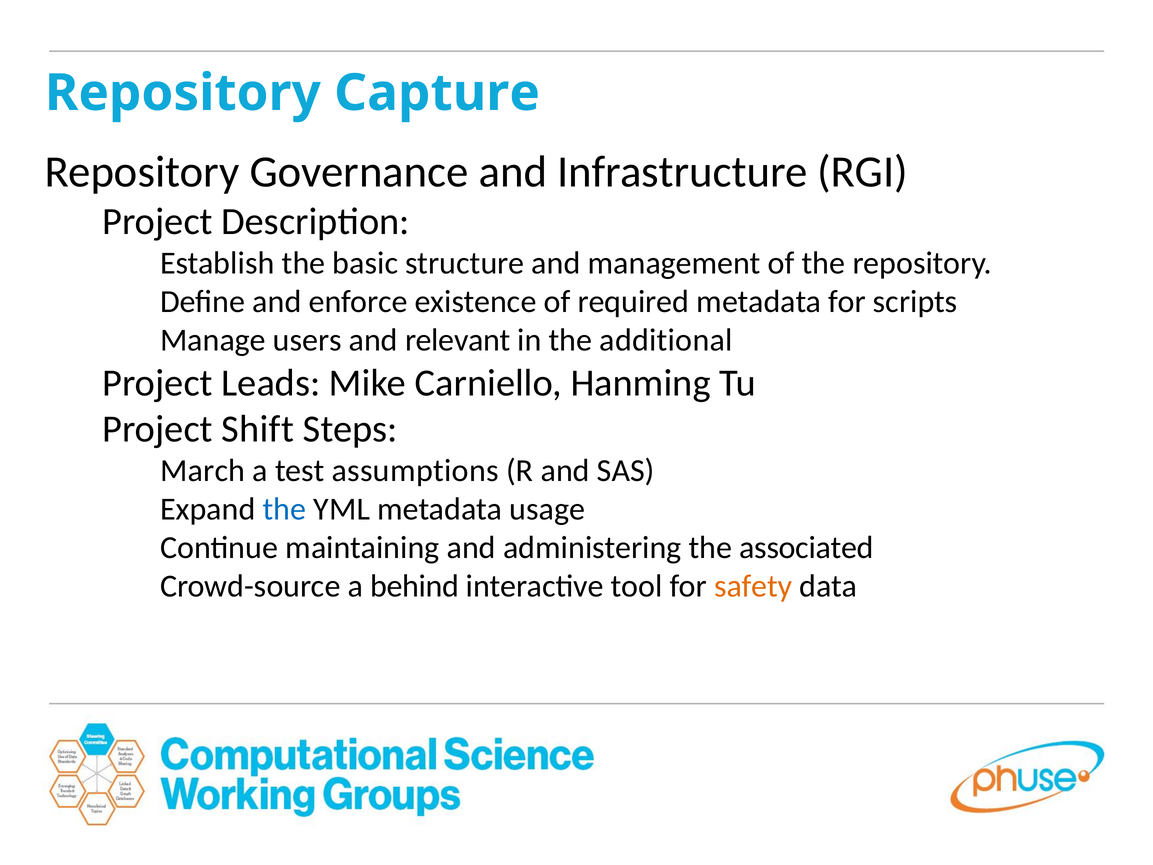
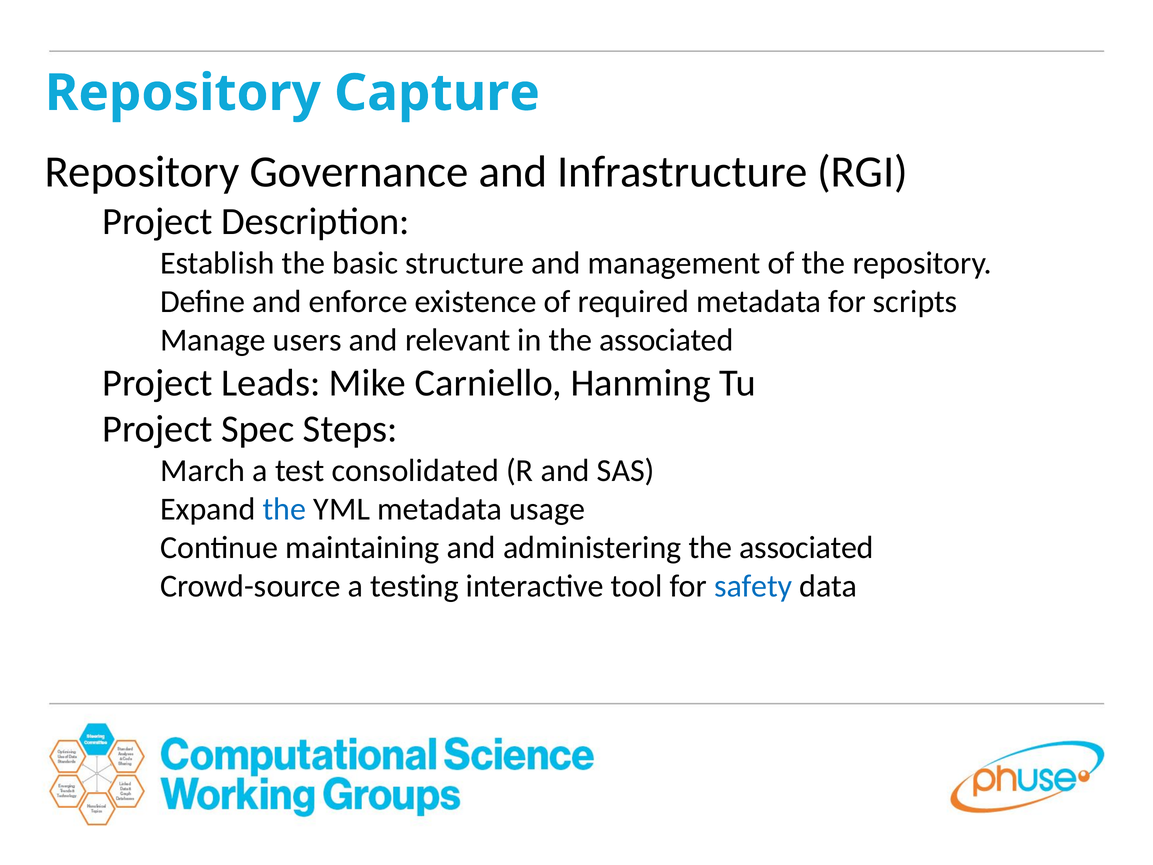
in the additional: additional -> associated (666, 340)
Shift: Shift -> Spec (258, 429)
assumptions: assumptions -> consolidated (415, 471)
behind: behind -> testing (414, 586)
safety colour: orange -> blue (753, 586)
